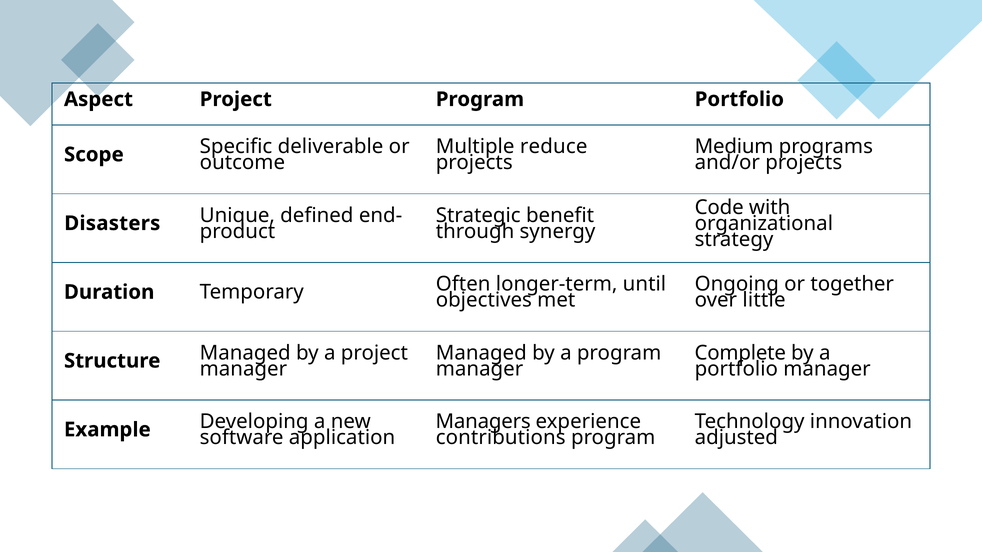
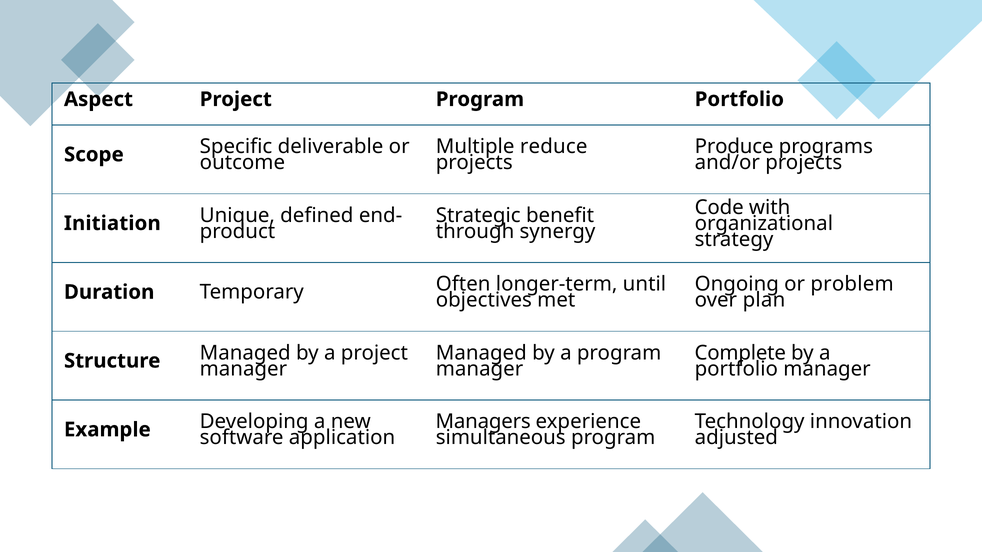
Medium: Medium -> Produce (734, 147)
Disasters: Disasters -> Initiation (112, 223)
together: together -> problem (852, 284)
little: little -> plan (764, 300)
contributions: contributions -> simultaneous (501, 438)
